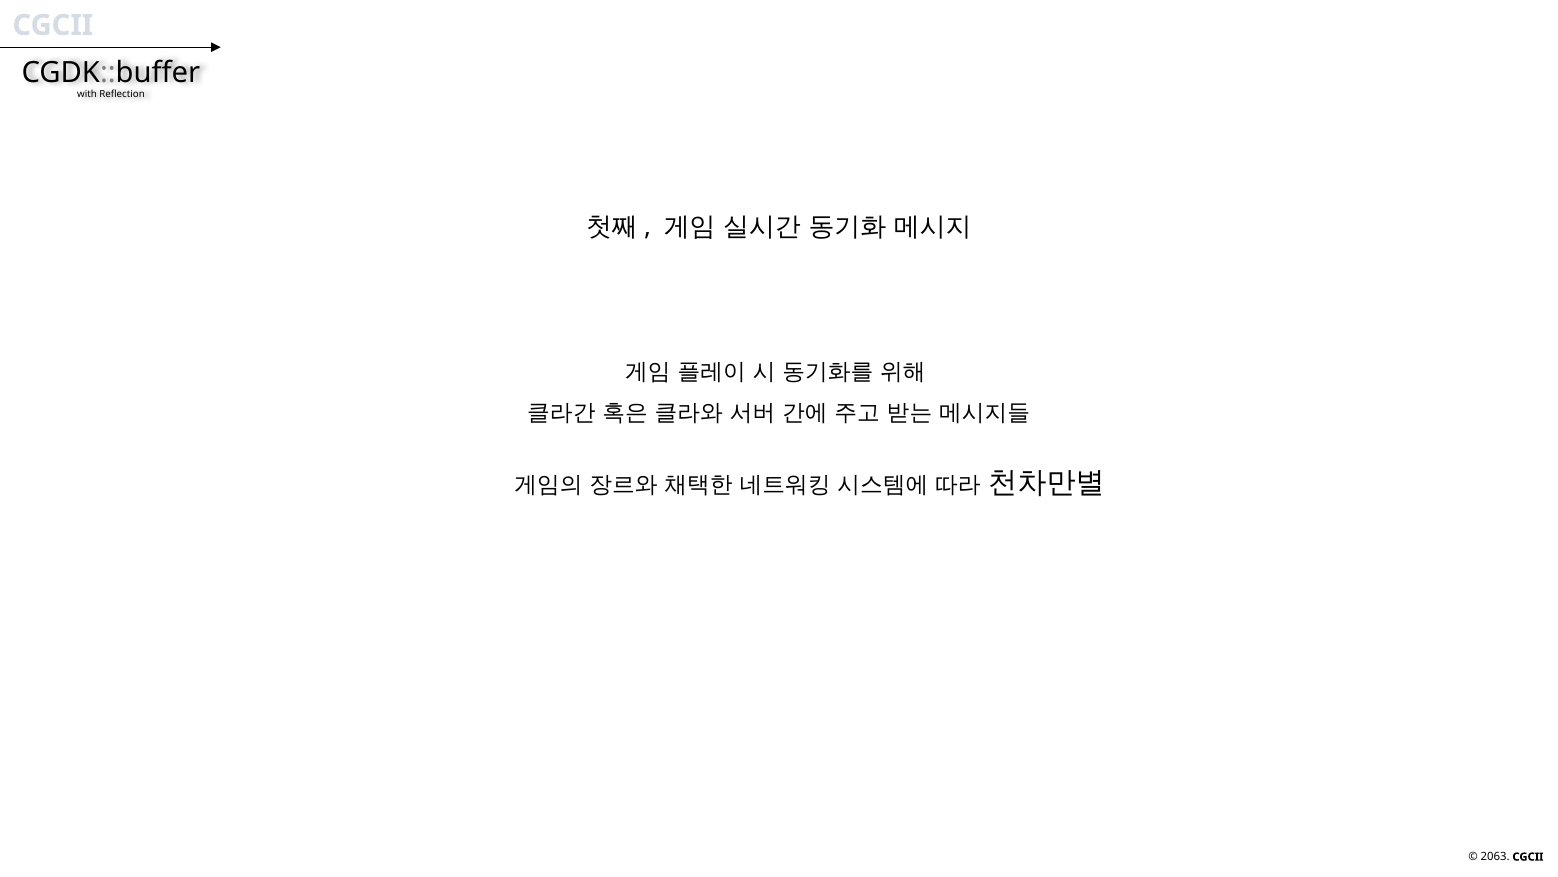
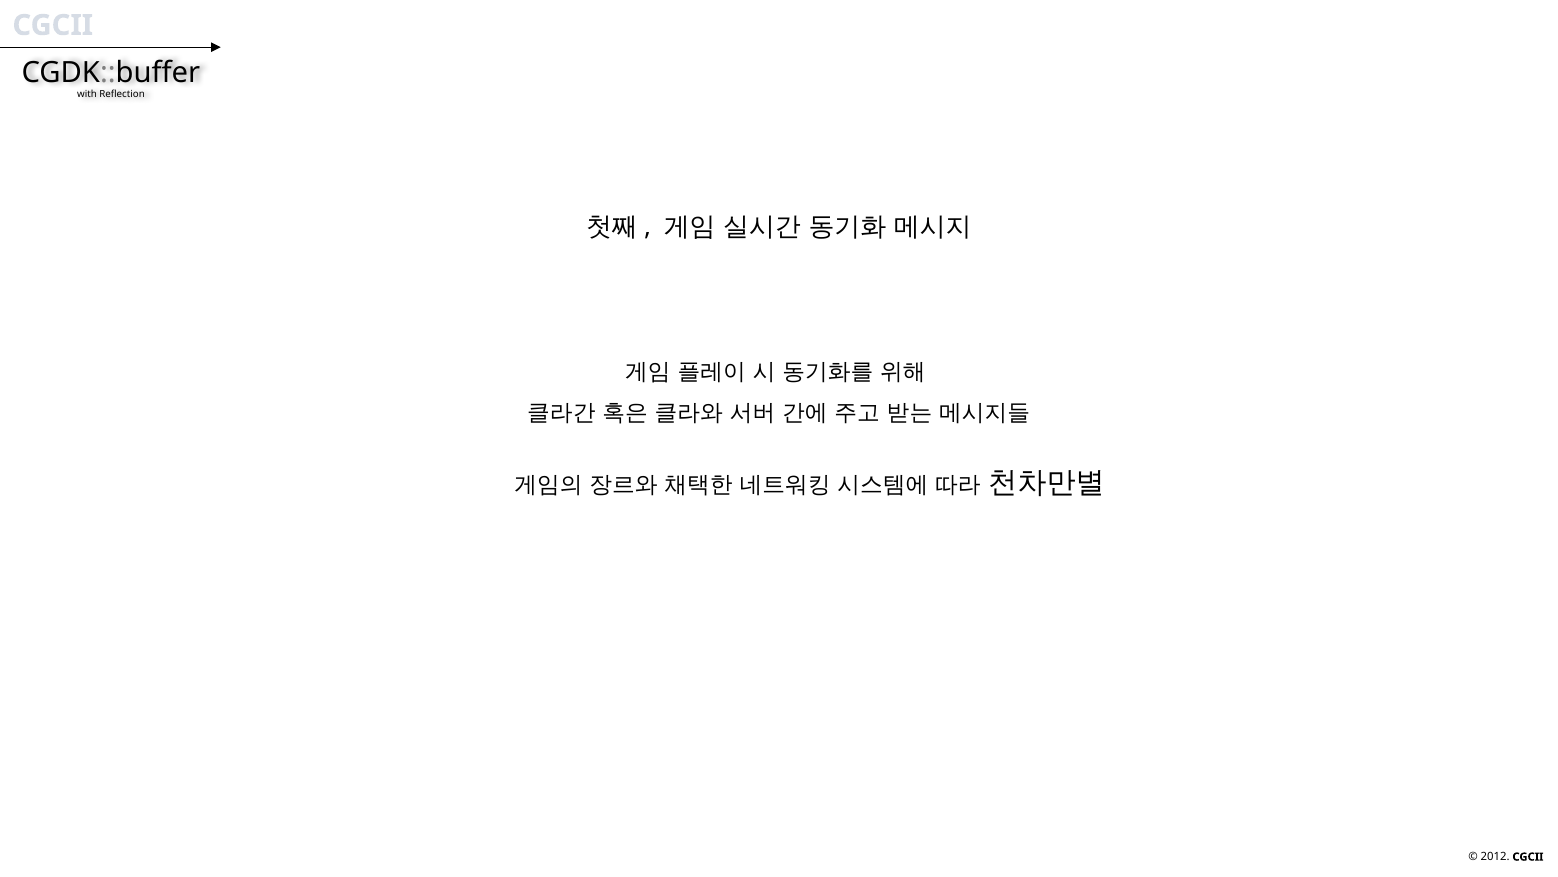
2063: 2063 -> 2012 (1495, 856)
